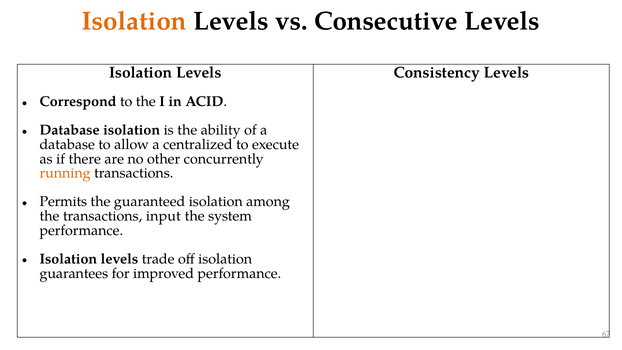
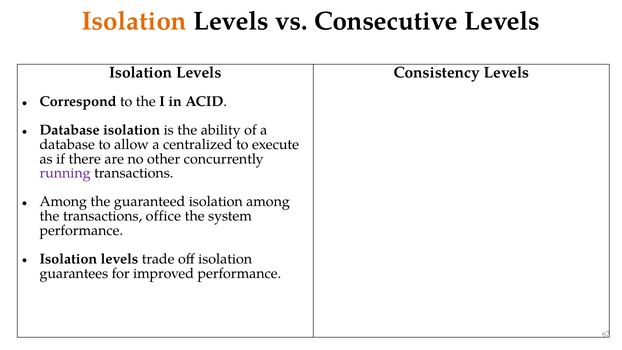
running colour: orange -> purple (65, 173)
Permits: Permits -> Among (63, 202)
input: input -> office (163, 216)
